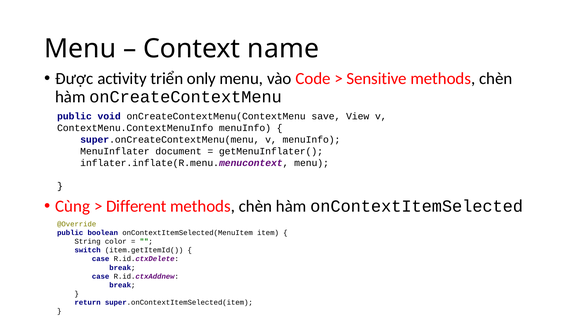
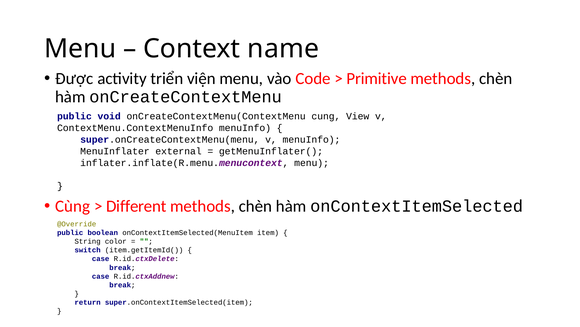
only: only -> viện (201, 78)
Sensitive: Sensitive -> Primitive (377, 78)
save: save -> cung (326, 116)
document: document -> external (178, 151)
